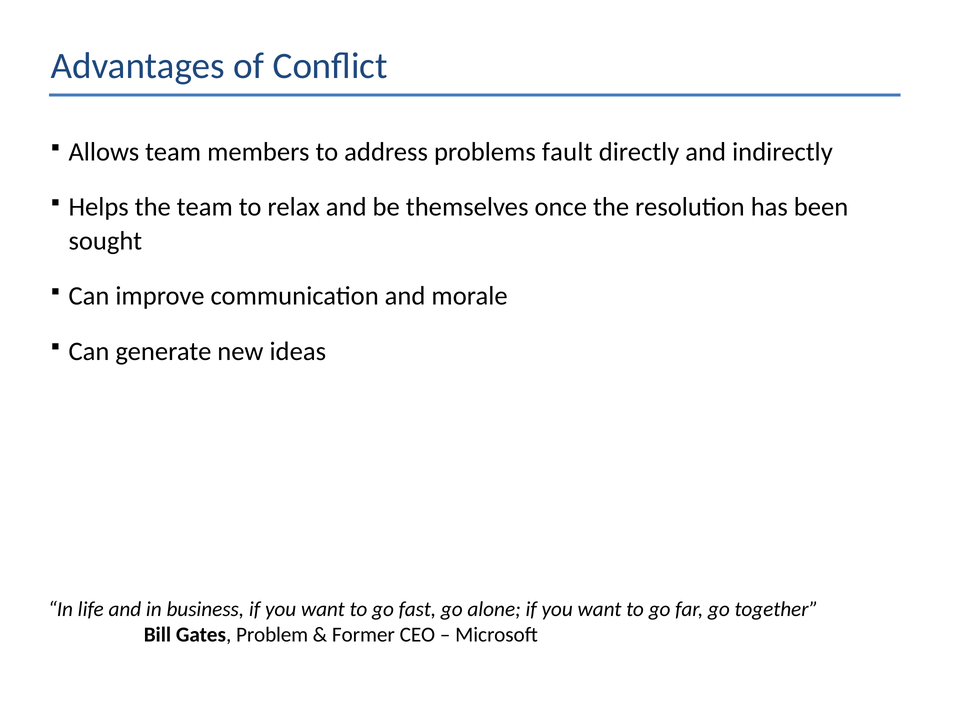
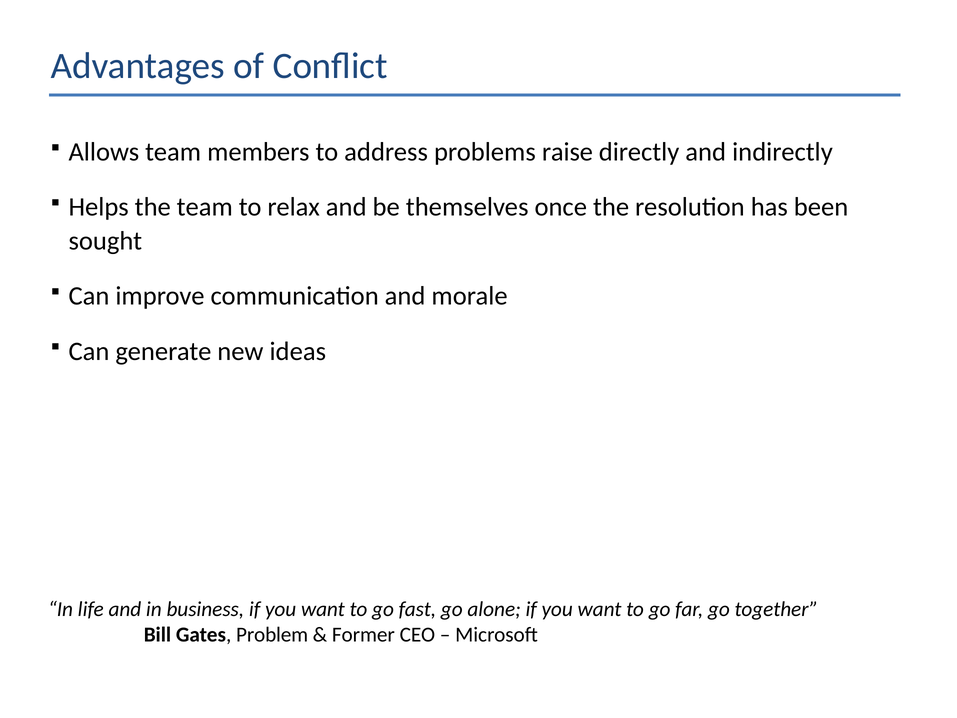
fault: fault -> raise (567, 152)
